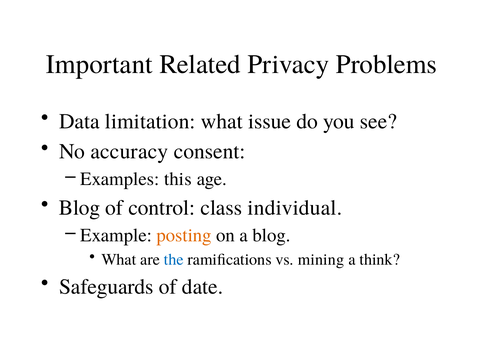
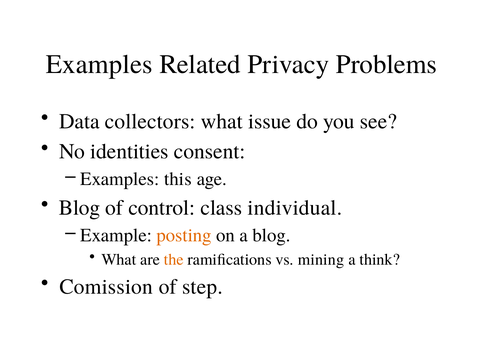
Important: Important -> Examples (99, 64)
limitation: limitation -> collectors (150, 121)
accuracy: accuracy -> identities (129, 152)
the colour: blue -> orange (174, 260)
Safeguards: Safeguards -> Comission (106, 287)
date: date -> step (202, 287)
